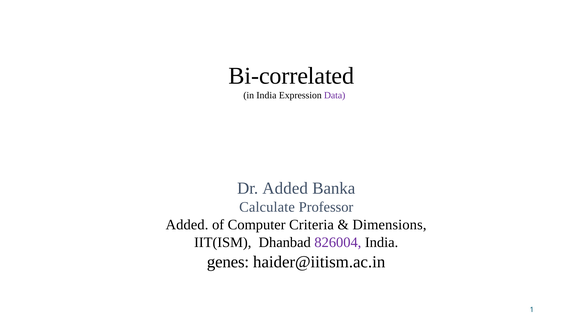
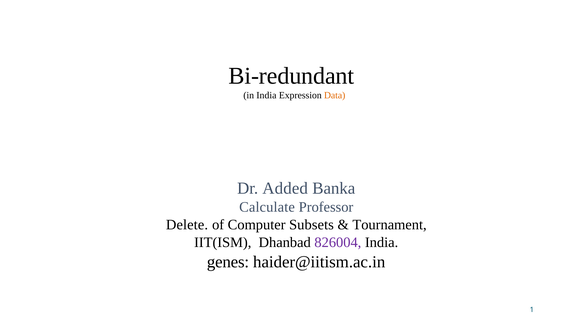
Bi-correlated: Bi-correlated -> Bi-redundant (291, 76)
Data colour: purple -> orange (335, 95)
Added: Added -> Delete (187, 225)
Criteria: Criteria -> Subsets (311, 225)
Dimensions: Dimensions -> Tournament (390, 225)
